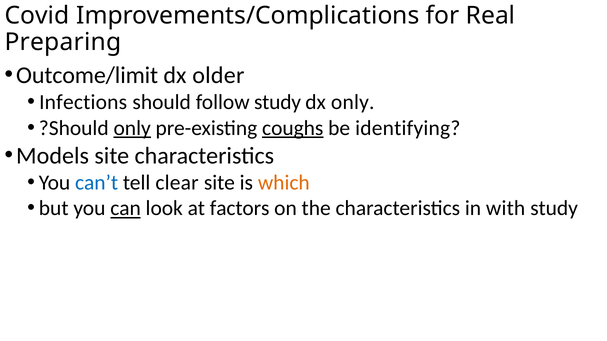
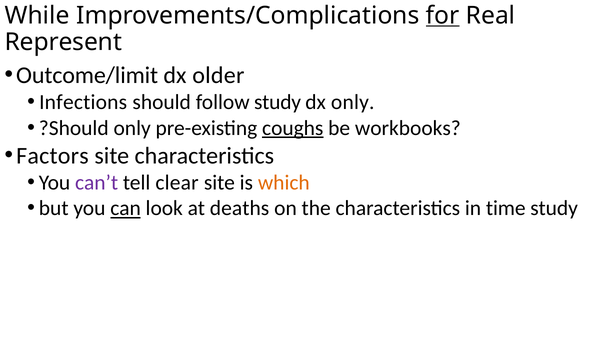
Covid: Covid -> While (37, 15)
for underline: none -> present (443, 15)
Preparing: Preparing -> Represent (63, 42)
only underline: present -> none (132, 128)
identifying: identifying -> workbooks (408, 128)
Models: Models -> Factors (52, 156)
can’t colour: blue -> purple (97, 183)
factors: factors -> deaths (240, 209)
with: with -> time (506, 209)
